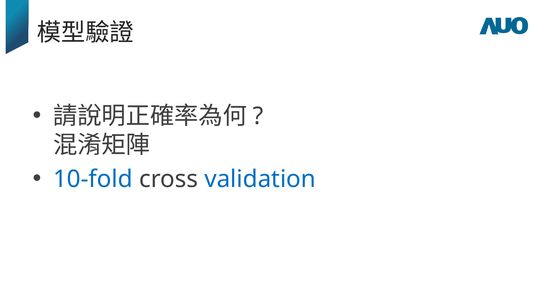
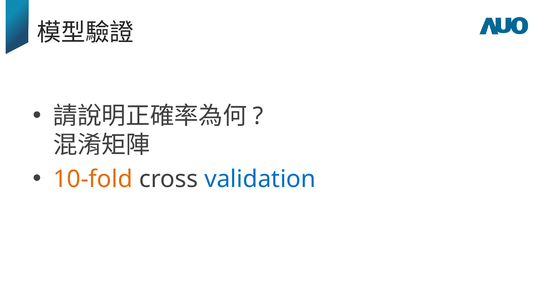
10-fold colour: blue -> orange (93, 179)
